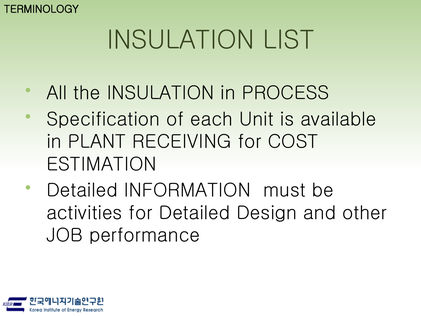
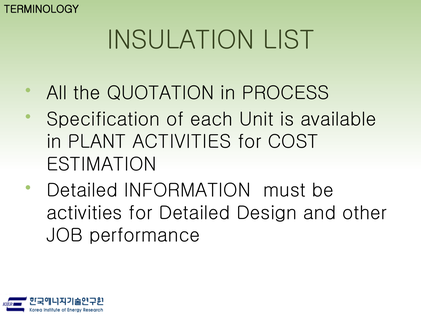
the INSULATION: INSULATION -> QUOTATION (160, 93)
PLANT RECEIVING: RECEIVING -> ACTIVITIES (182, 142)
